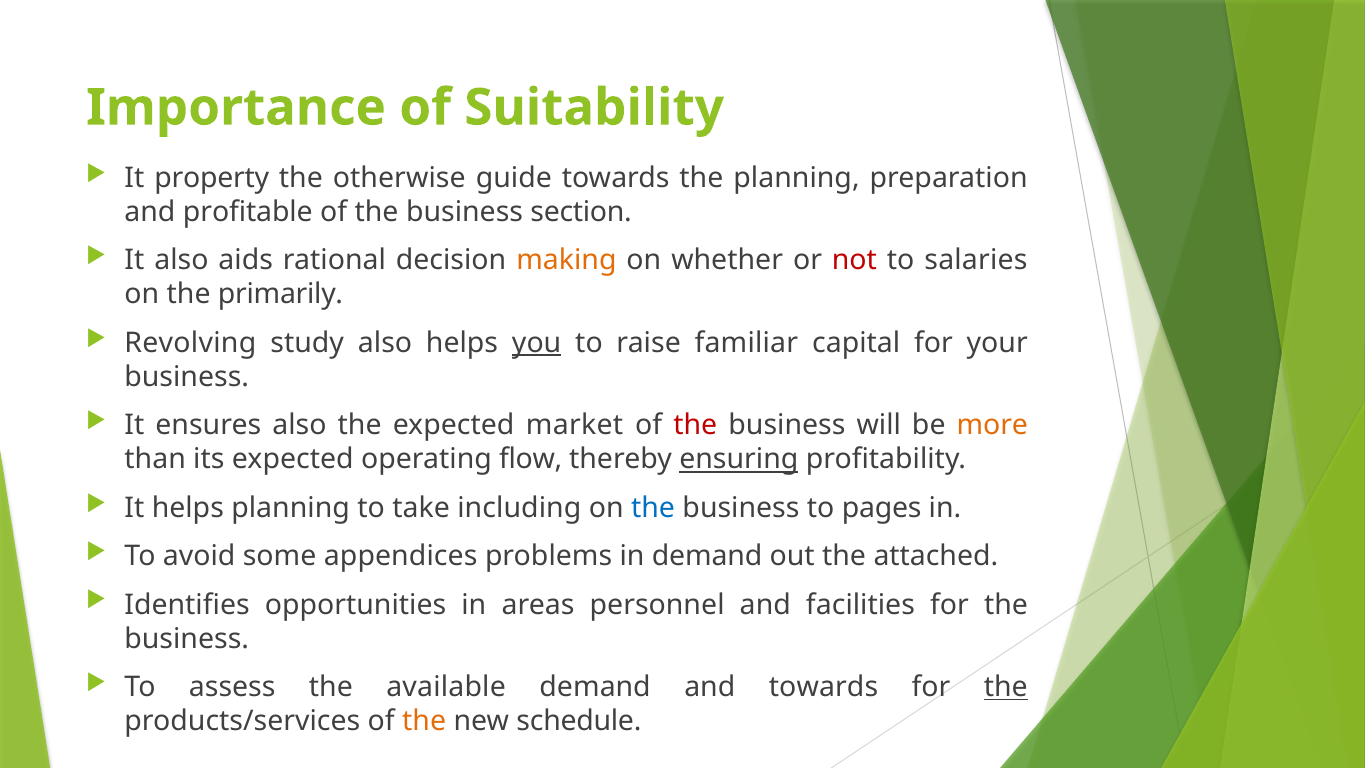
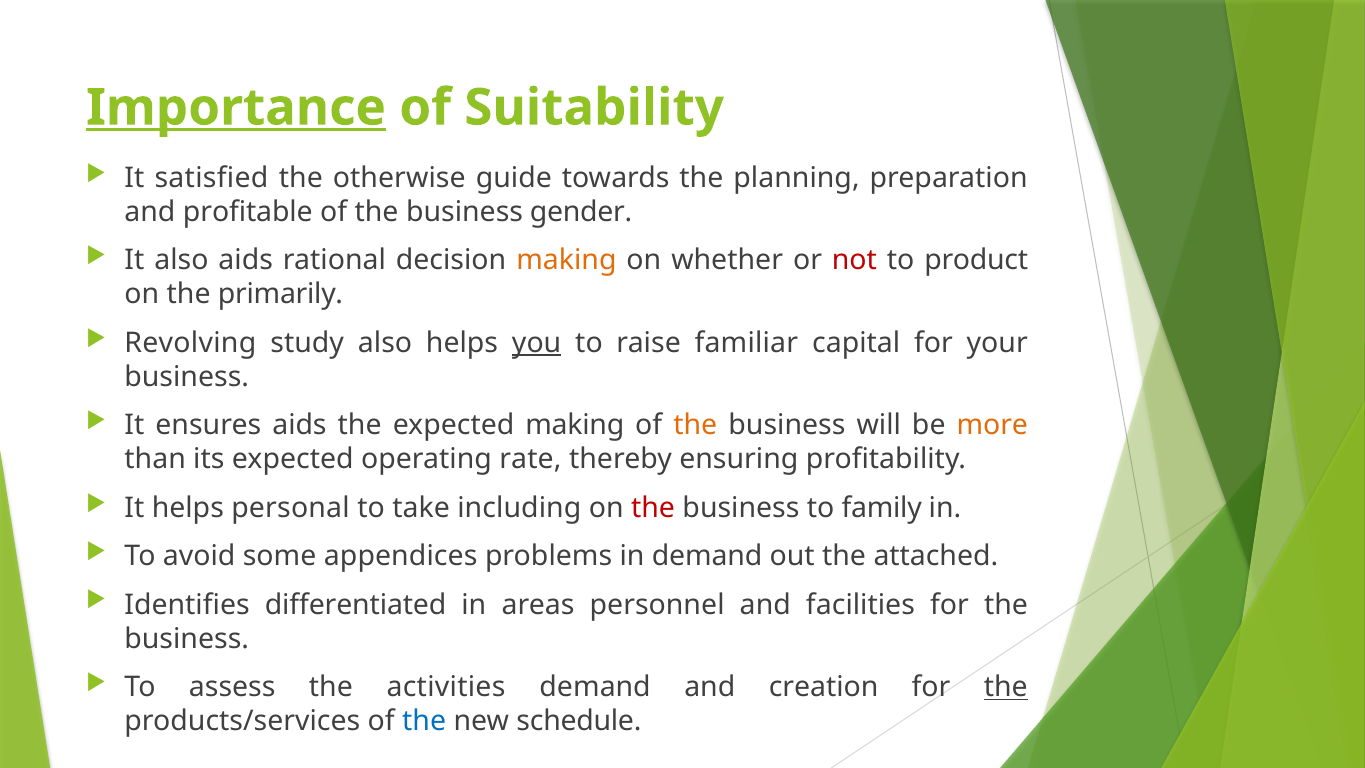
Importance underline: none -> present (236, 108)
property: property -> satisfied (211, 178)
section: section -> gender (581, 212)
salaries: salaries -> product (976, 260)
ensures also: also -> aids (300, 425)
expected market: market -> making (575, 425)
the colour: red -> orange (695, 425)
flow: flow -> rate (530, 459)
ensuring underline: present -> none (739, 459)
helps planning: planning -> personal (291, 508)
the colour: blue -> red (653, 508)
pages: pages -> family (882, 508)
opportunities: opportunities -> differentiated (356, 604)
available: available -> activities (446, 687)
and towards: towards -> creation (824, 687)
the colour: orange -> blue (424, 721)
